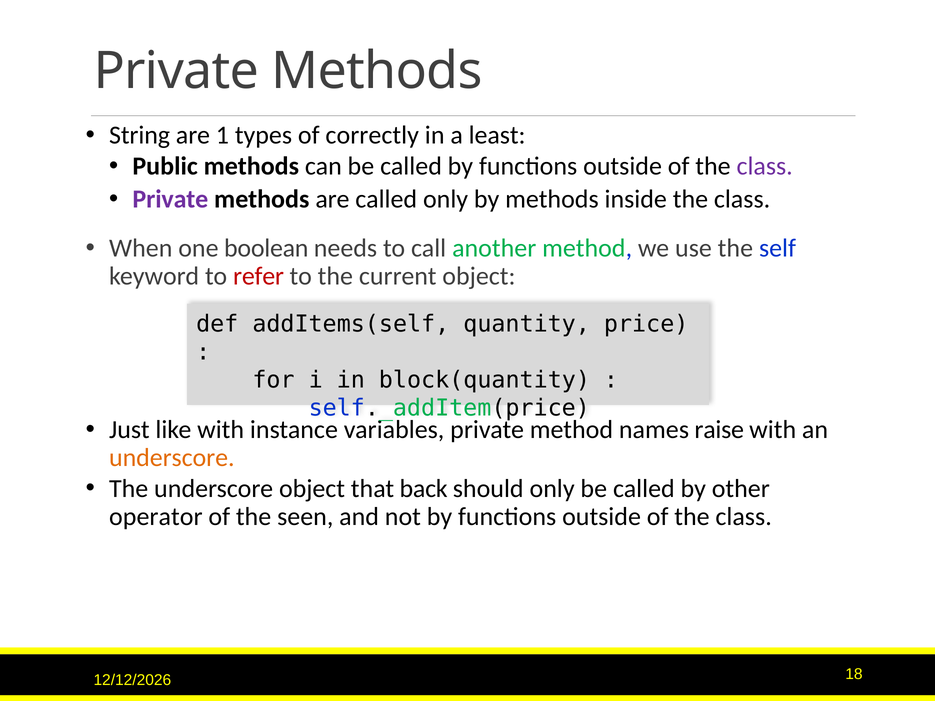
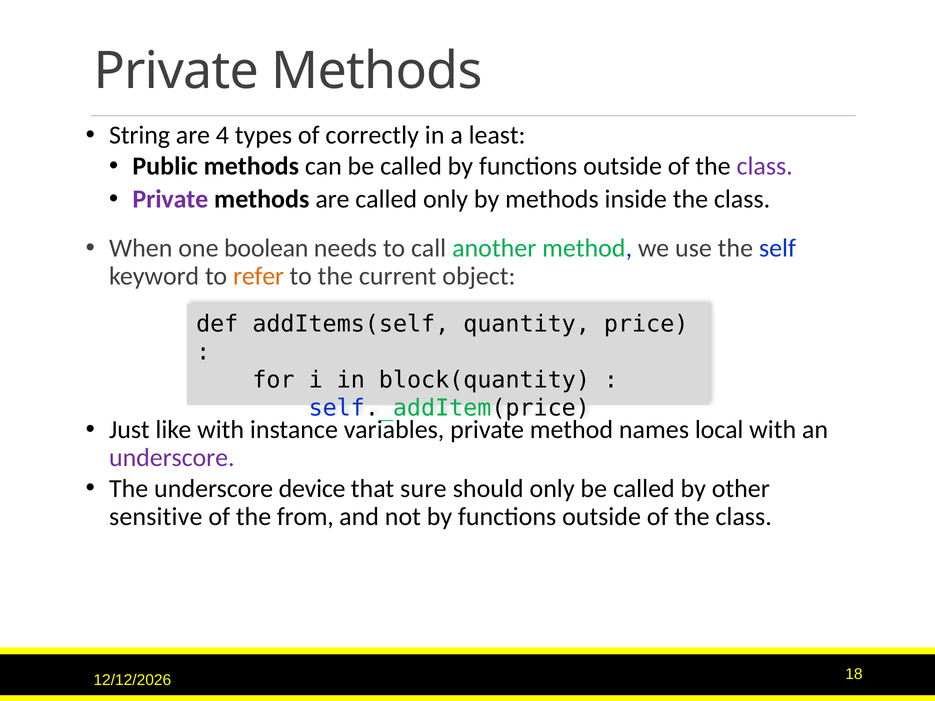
1: 1 -> 4 (222, 135)
refer colour: red -> orange (259, 276)
raise: raise -> local (719, 430)
underscore colour: orange -> purple (172, 458)
underscore object: object -> device (312, 489)
back: back -> sure (423, 489)
operator: operator -> sensitive (156, 517)
seen: seen -> from (305, 517)
